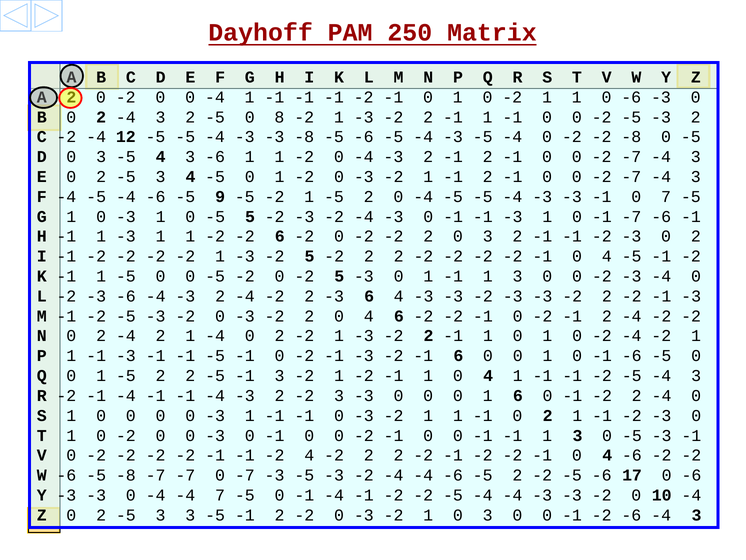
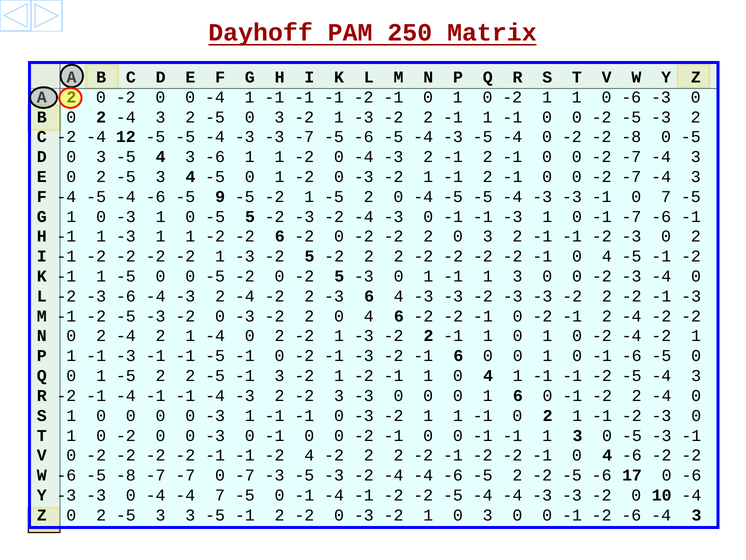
-5 0 8: 8 -> 3 (279, 117)
-3 -8: -8 -> -7 (304, 137)
